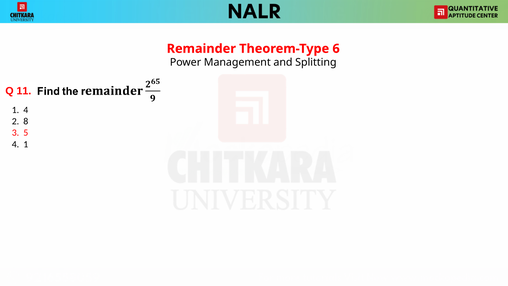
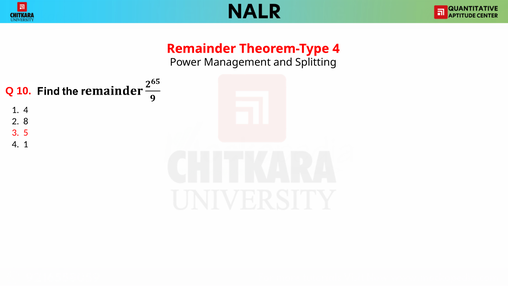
Theorem-Type 6: 6 -> 4 (336, 49)
11: 11 -> 10 (24, 91)
